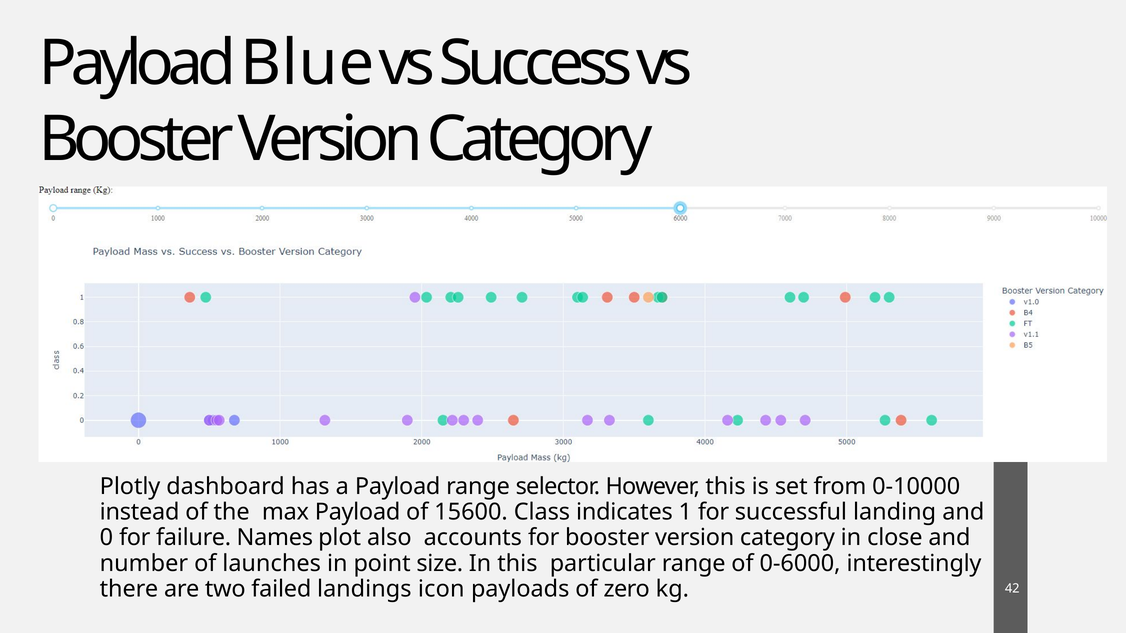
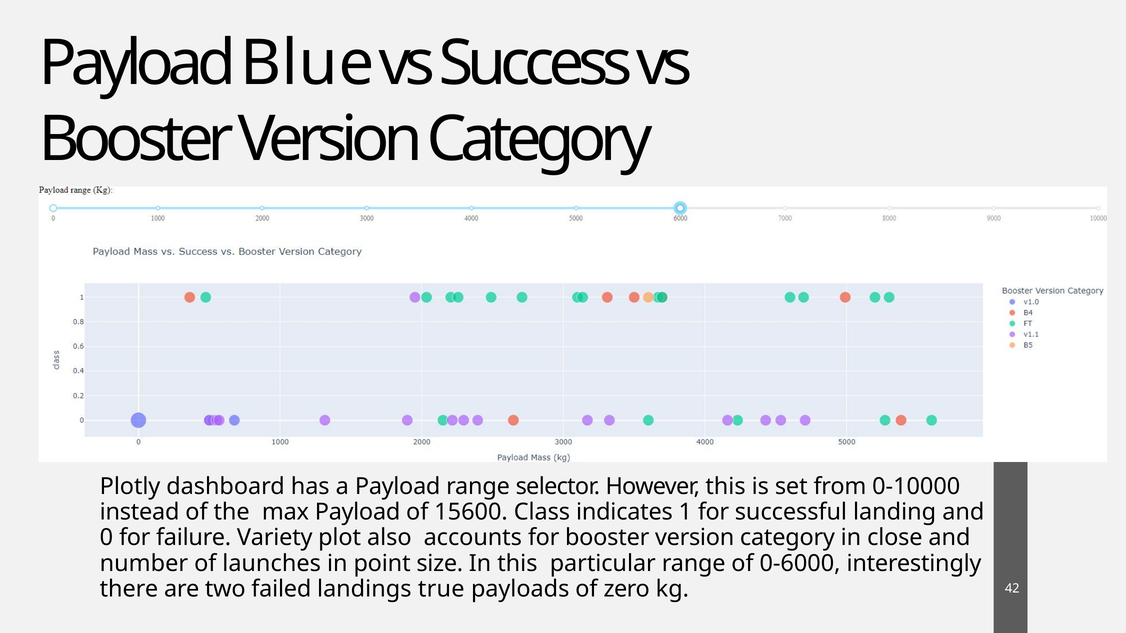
Names: Names -> Variety (275, 538)
icon: icon -> true (441, 589)
